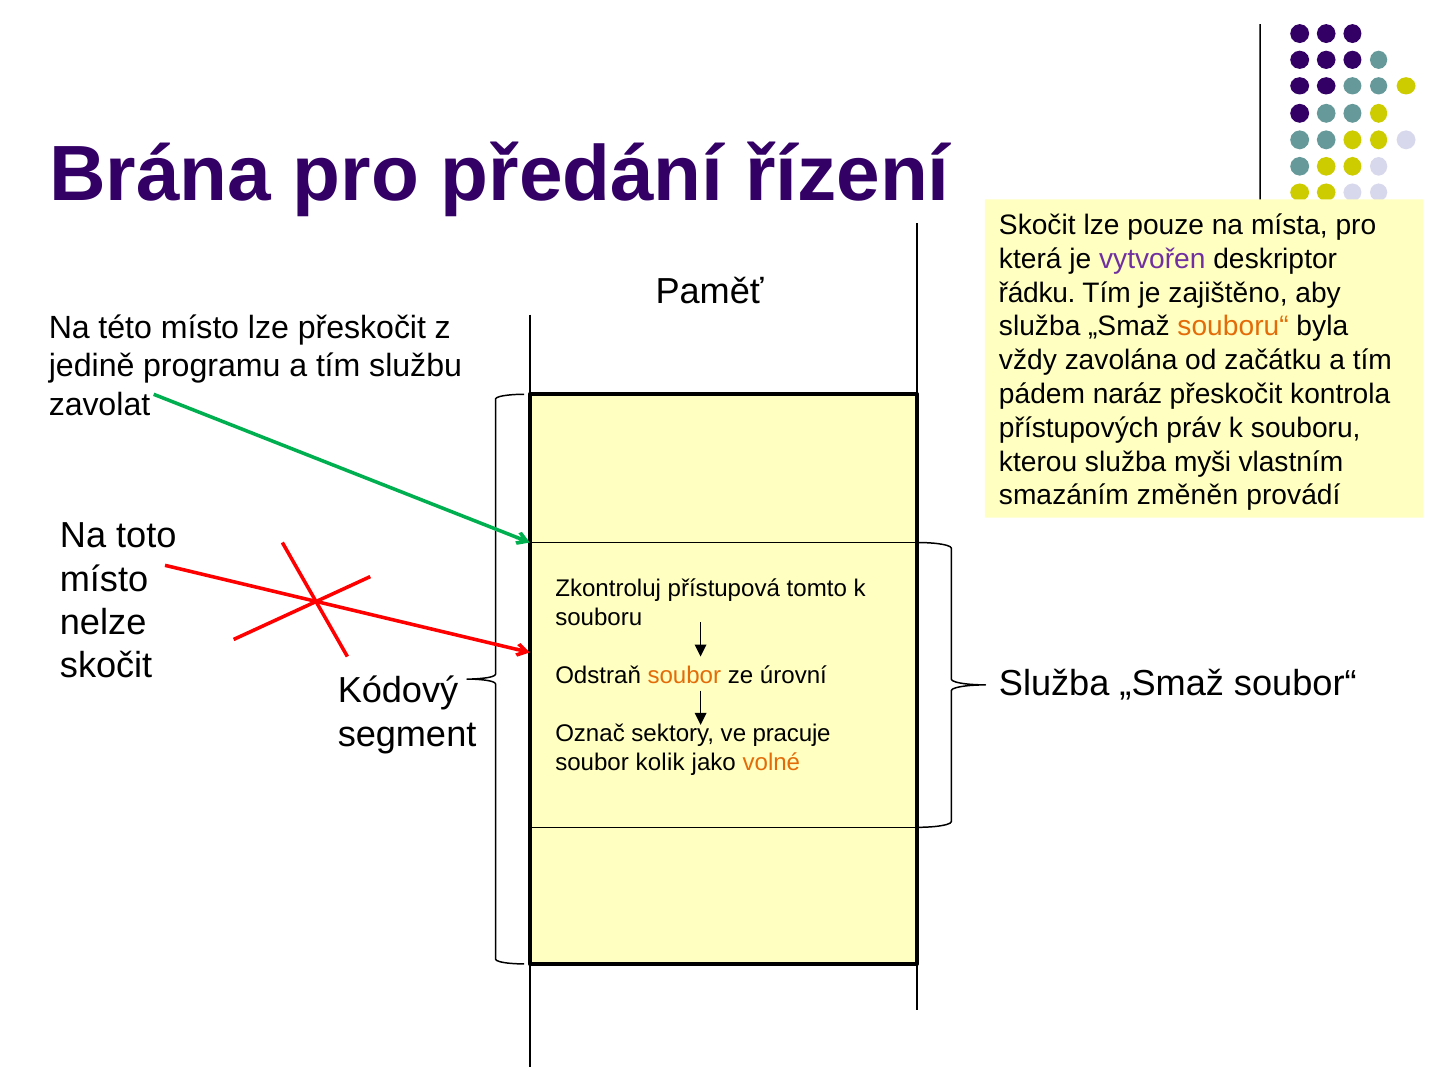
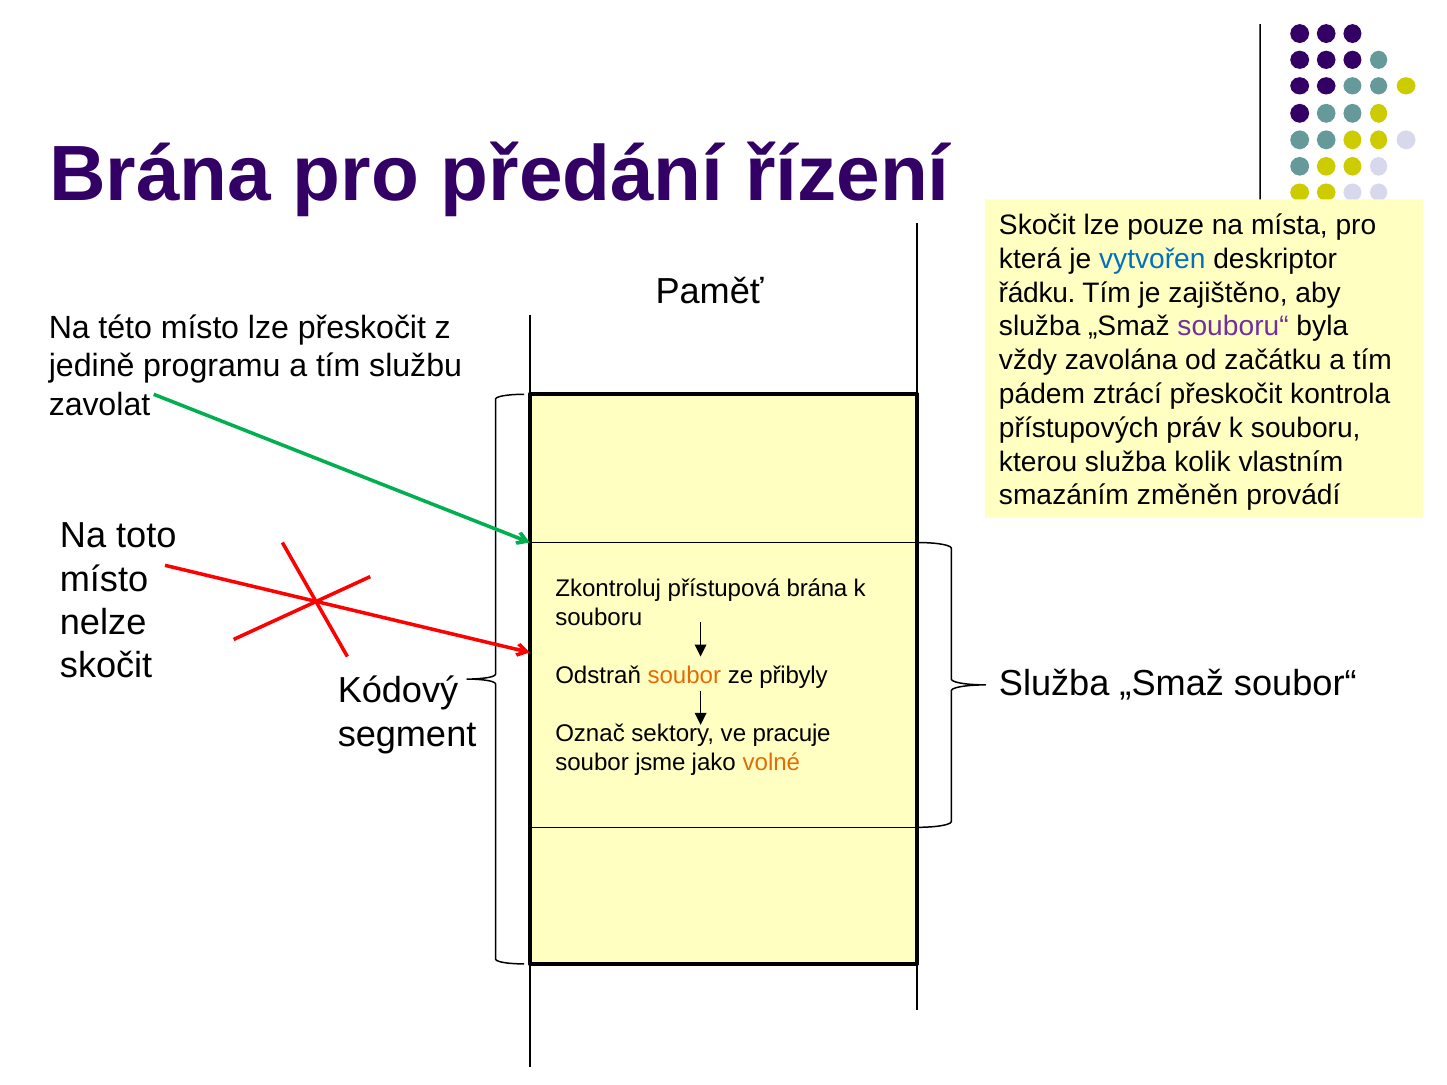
vytvořen colour: purple -> blue (1152, 259)
souboru“ colour: orange -> purple (1233, 327)
naráz: naráz -> ztrácí (1127, 394)
myši: myši -> kolik (1202, 462)
přístupová tomto: tomto -> brána (817, 589)
úrovní: úrovní -> přibyly (794, 675)
kolik: kolik -> jsme (660, 762)
